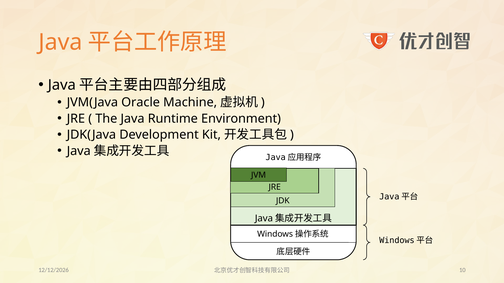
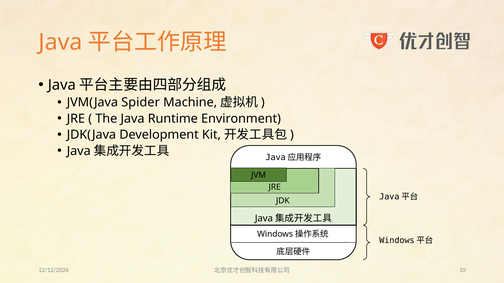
Oracle: Oracle -> Spider (141, 103)
